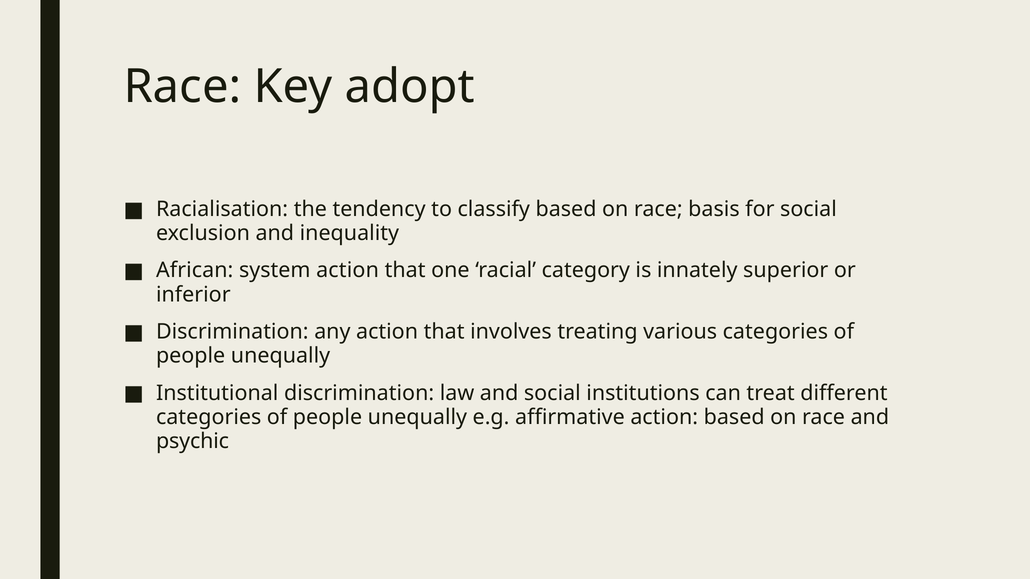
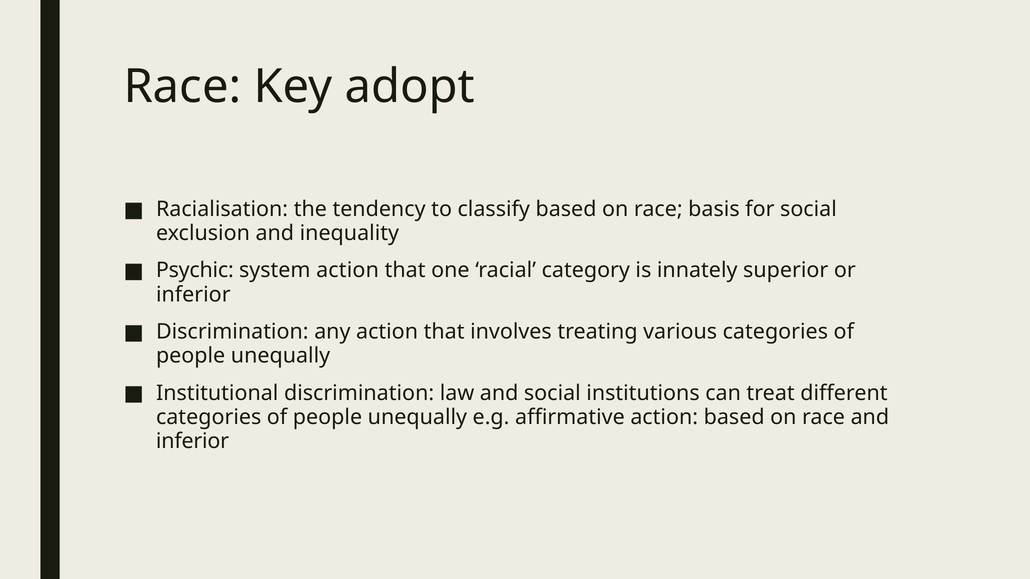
African: African -> Psychic (195, 271)
psychic: psychic -> inferior (193, 442)
